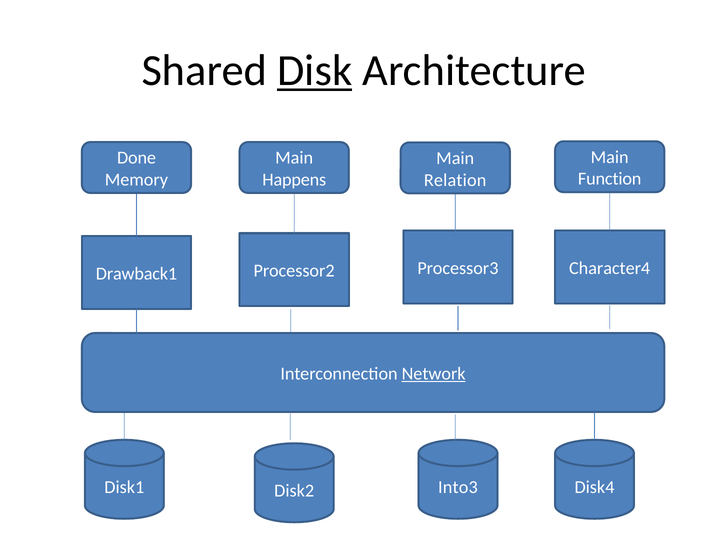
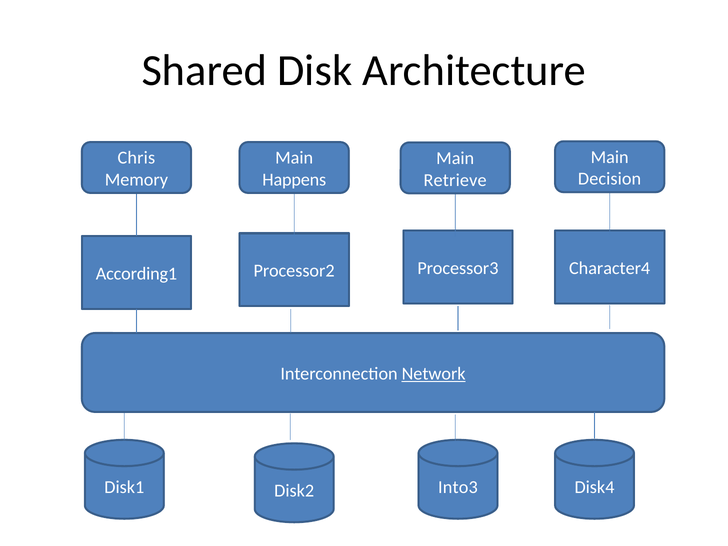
Disk underline: present -> none (315, 70)
Done: Done -> Chris (136, 158)
Function: Function -> Decision (610, 179)
Relation: Relation -> Retrieve (455, 180)
Drawback1: Drawback1 -> According1 (137, 274)
